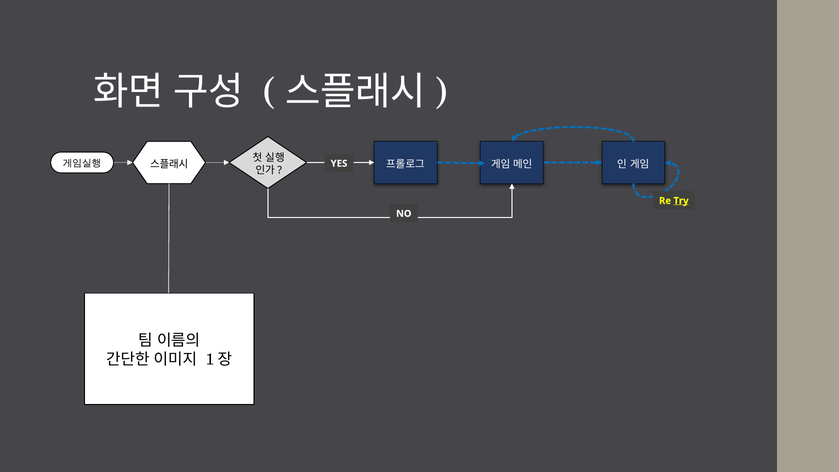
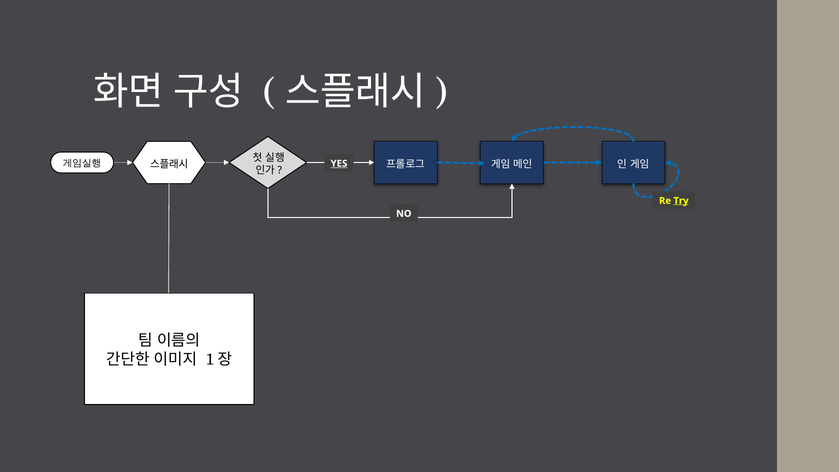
YES underline: none -> present (339, 164)
